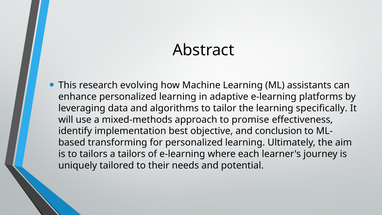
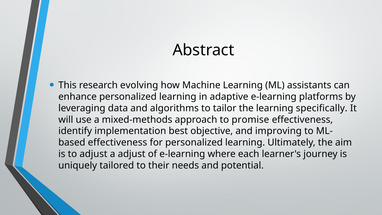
conclusion: conclusion -> improving (278, 131)
transforming: transforming -> effectiveness (118, 142)
to tailors: tailors -> adjust (93, 154)
a tailors: tailors -> adjust (132, 154)
